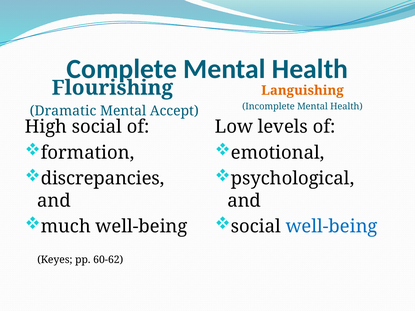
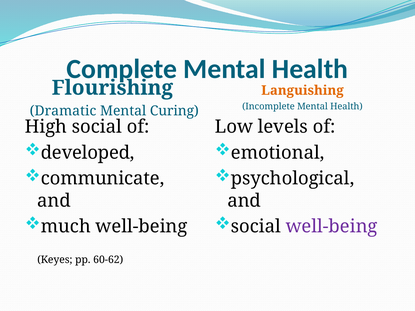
Accept: Accept -> Curing (174, 111)
formation: formation -> developed (88, 153)
discrepancies: discrepancies -> communicate (103, 179)
well-being colour: blue -> purple (332, 227)
